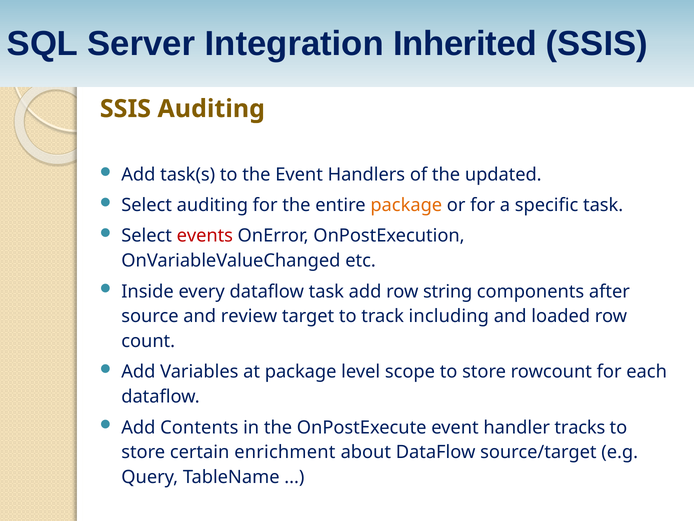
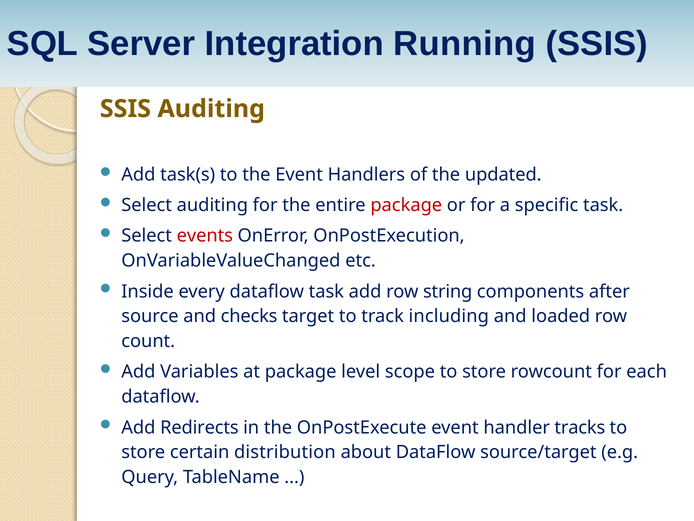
Inherited: Inherited -> Running (465, 44)
package colour: orange -> red (406, 205)
review: review -> checks (249, 316)
Contents: Contents -> Redirects (199, 427)
enrichment: enrichment -> distribution (285, 452)
